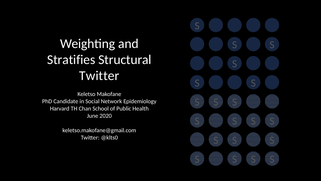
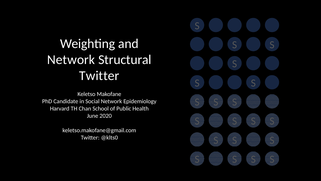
Stratifies: Stratifies -> Network (71, 60)
